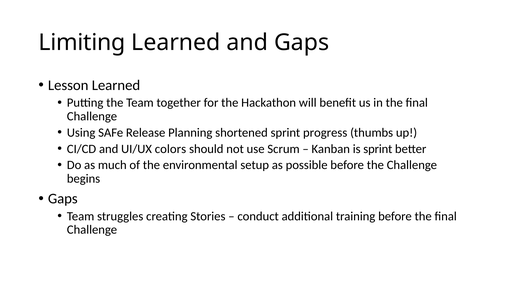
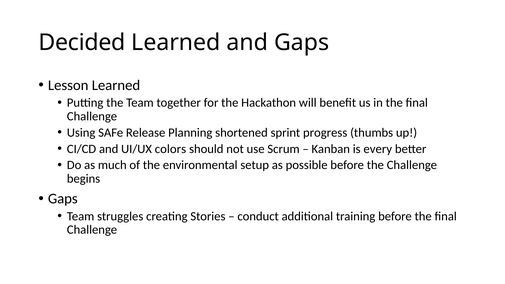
Limiting: Limiting -> Decided (82, 42)
is sprint: sprint -> every (378, 149)
